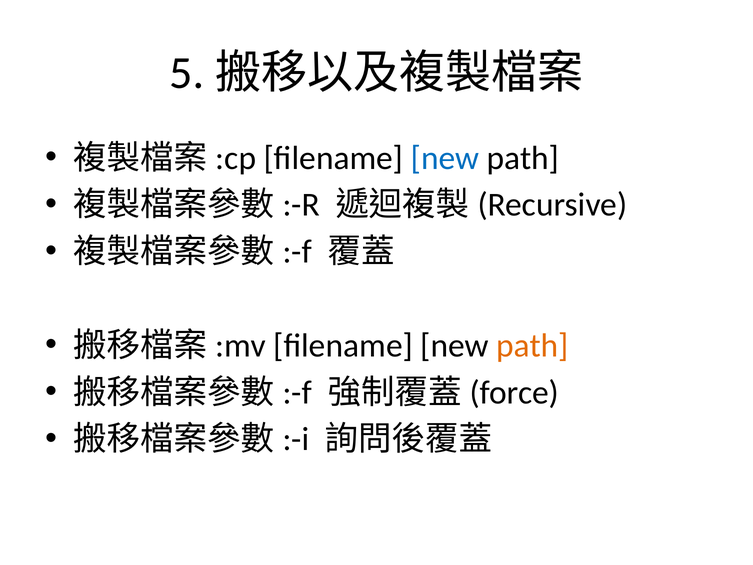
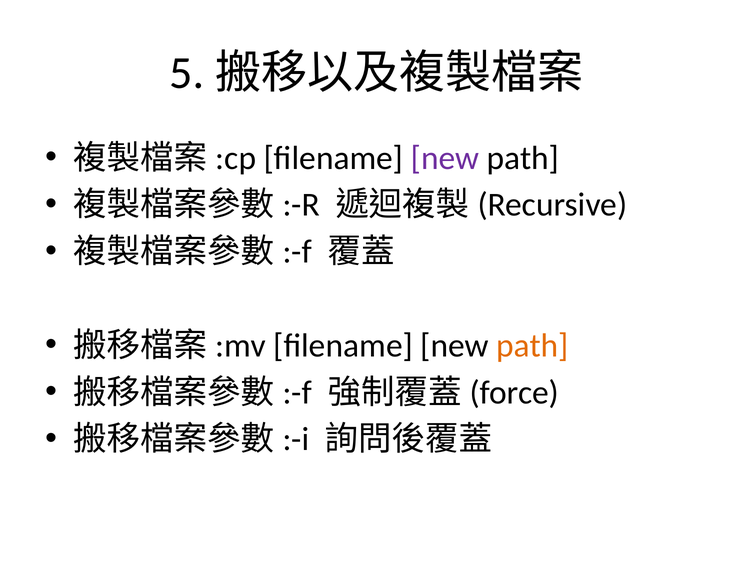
new colour: blue -> purple (445, 158)
